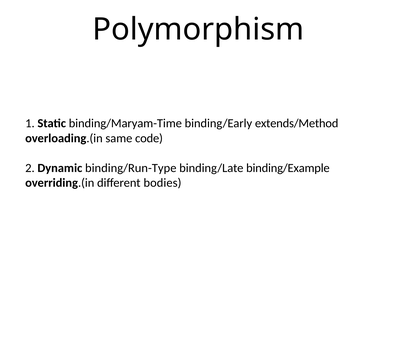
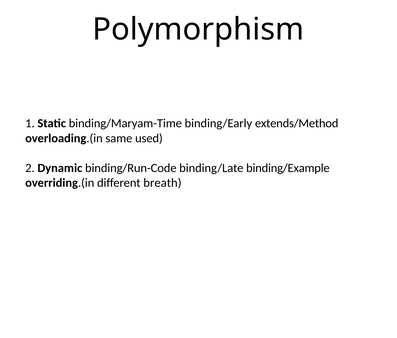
code: code -> used (149, 138)
binding/Run-Type: binding/Run-Type -> binding/Run-Code (131, 168)
bodies: bodies -> breath (162, 183)
